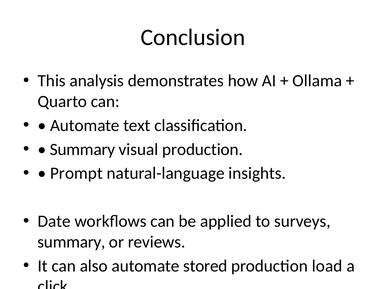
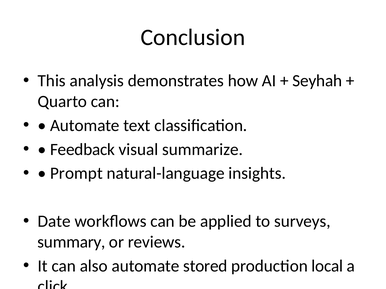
Ollama: Ollama -> Seyhah (317, 81)
Summary: Summary -> Feedback (83, 150)
visual production: production -> summarize (203, 150)
load: load -> local (327, 266)
